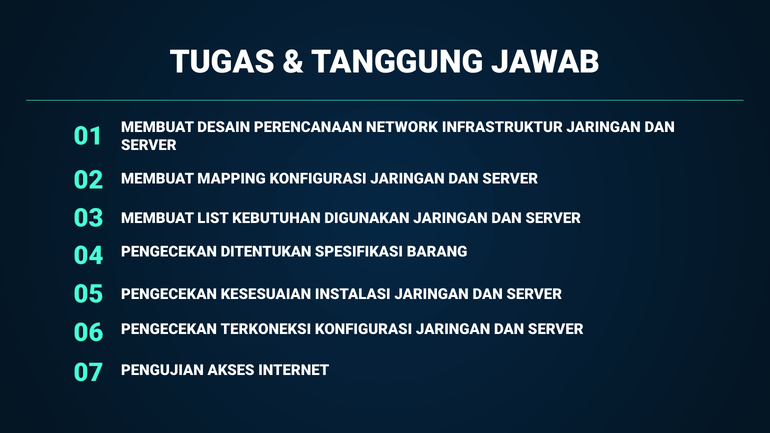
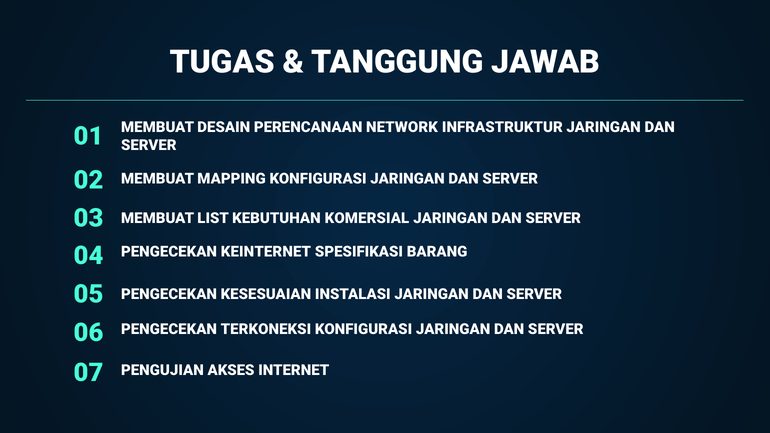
DIGUNAKAN: DIGUNAKAN -> KOMERSIAL (367, 218)
DITENTUKAN: DITENTUKAN -> KEINTERNET (266, 252)
